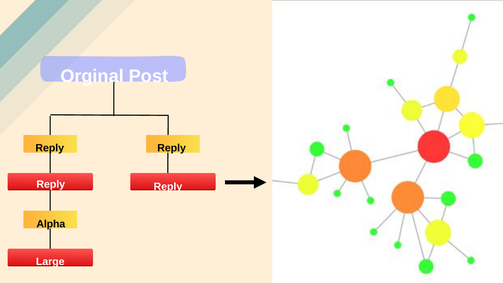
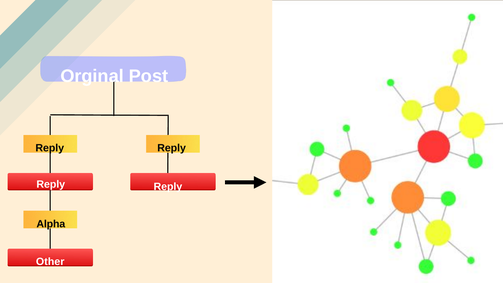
Large: Large -> Other (50, 262)
